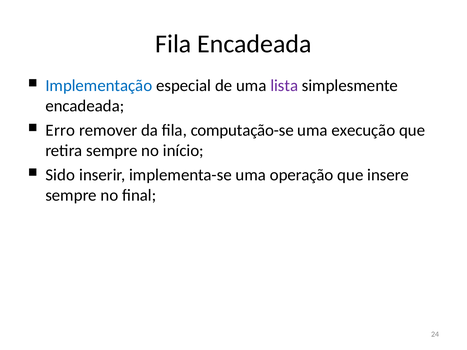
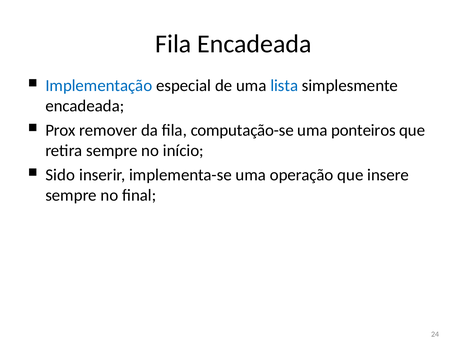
lista colour: purple -> blue (284, 86)
Erro: Erro -> Prox (60, 130)
execução: execução -> ponteiros (363, 130)
